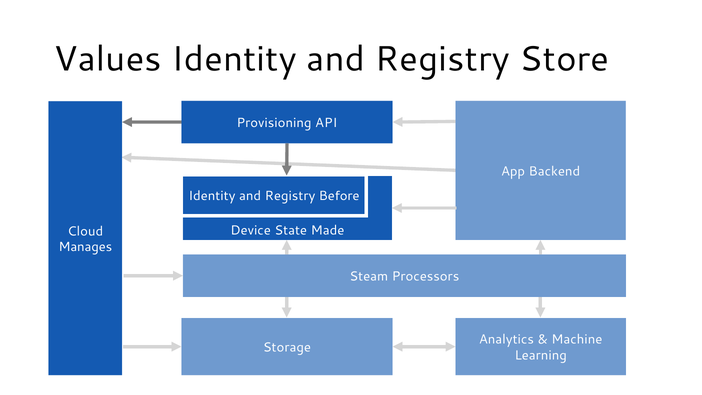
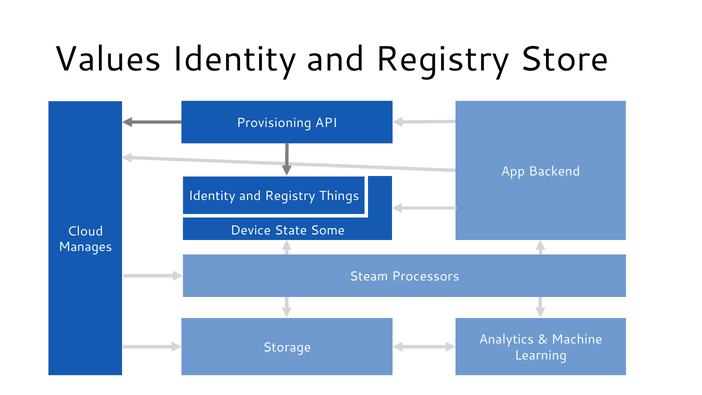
Before: Before -> Things (339, 196)
Made: Made -> Some (328, 230)
